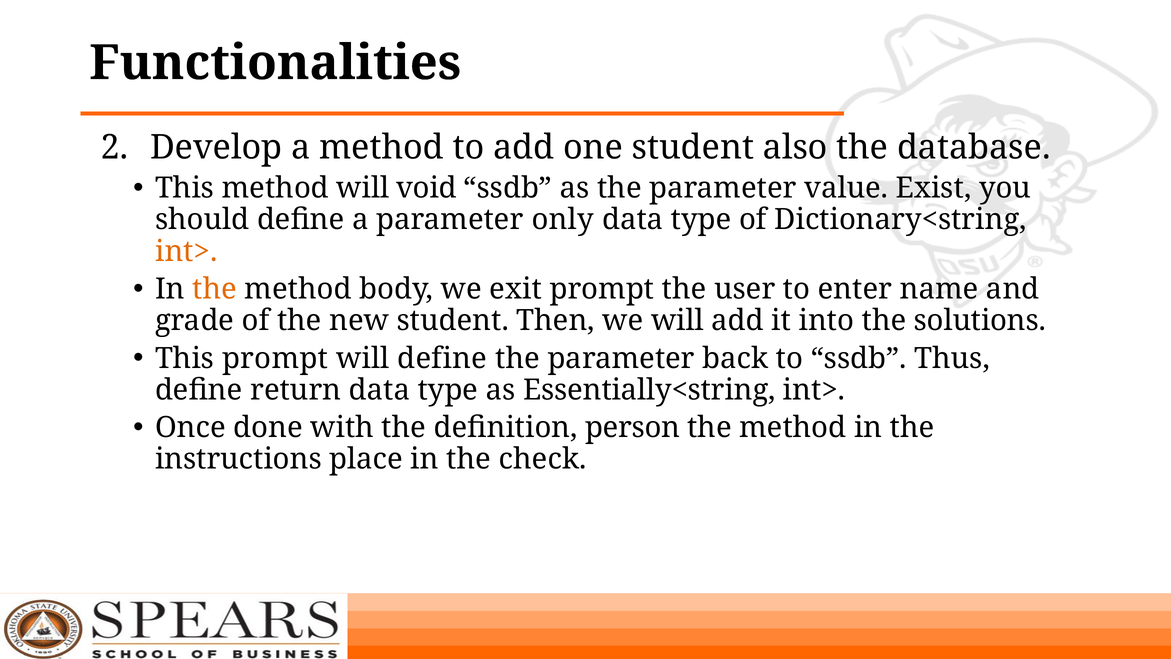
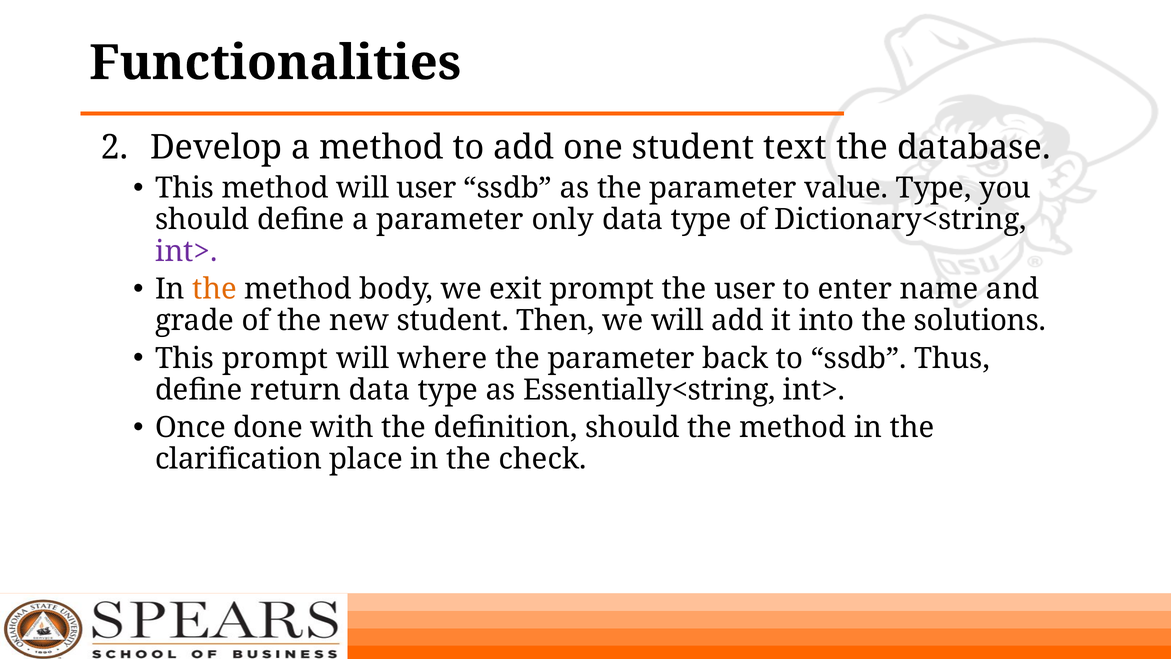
also: also -> text (795, 148)
will void: void -> user (426, 188)
value Exist: Exist -> Type (934, 188)
int> colour: orange -> purple (186, 251)
will define: define -> where (442, 358)
definition person: person -> should (632, 427)
instructions: instructions -> clarification (239, 459)
